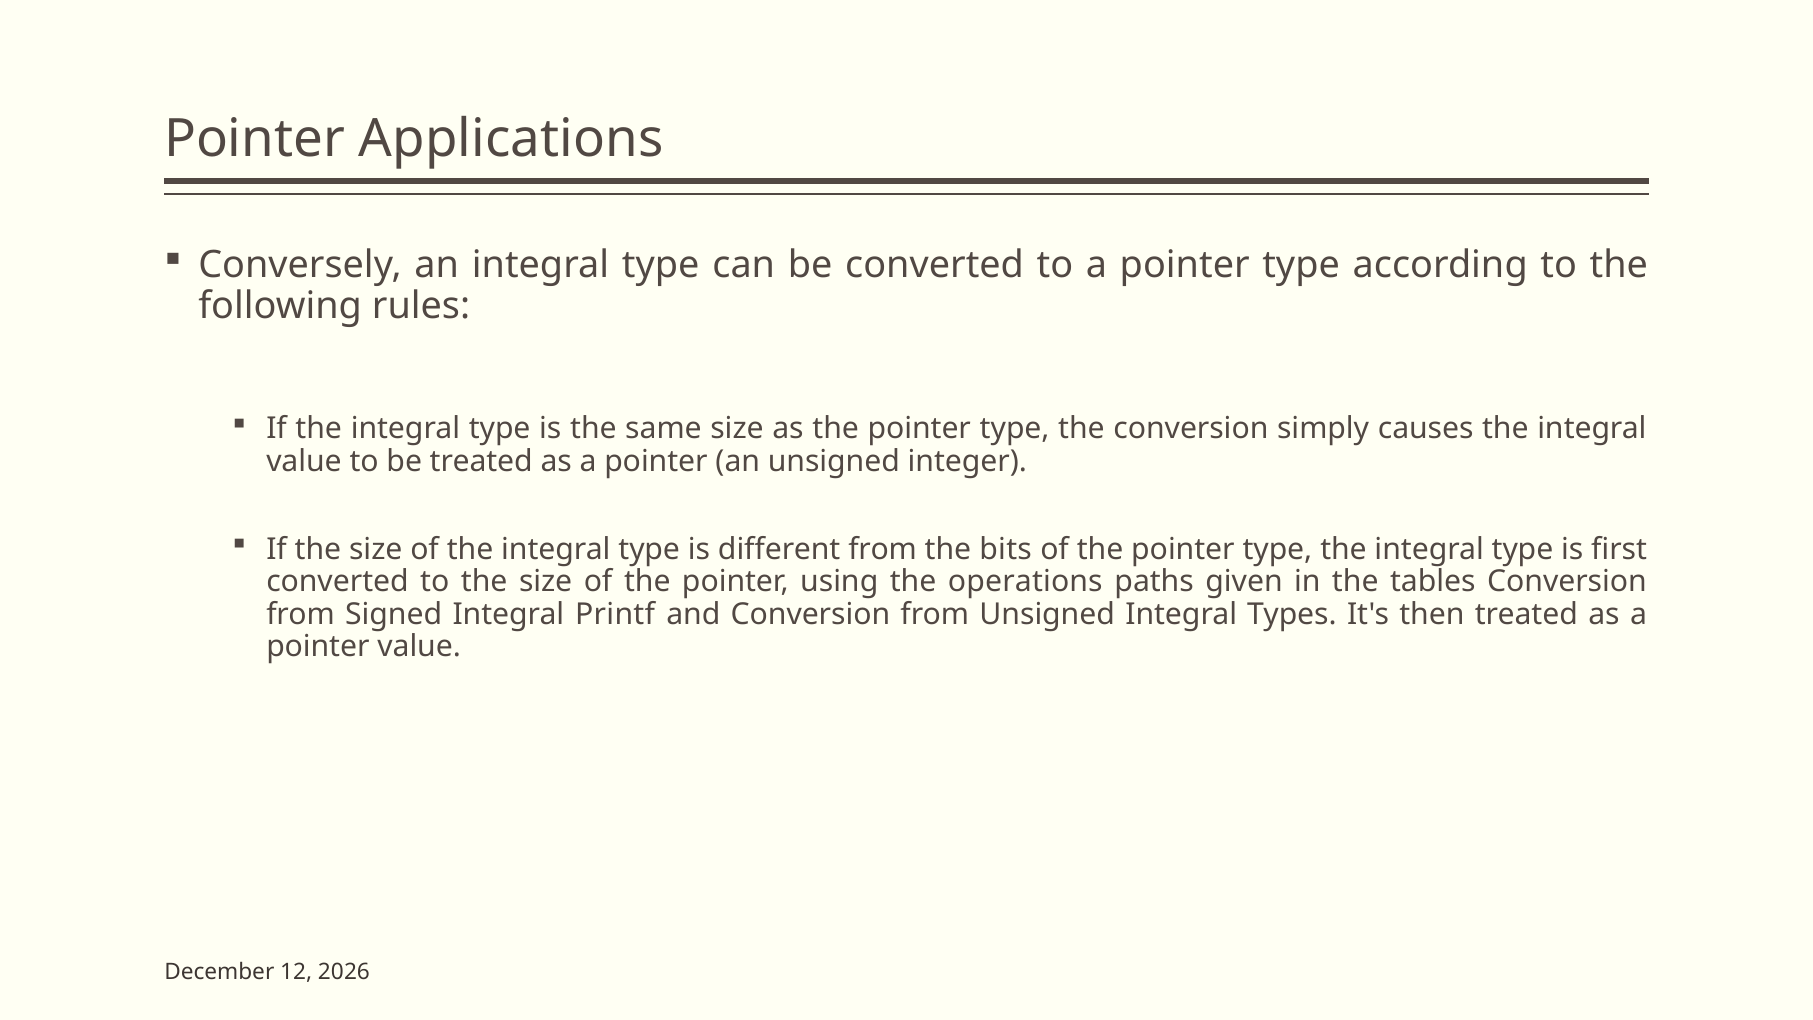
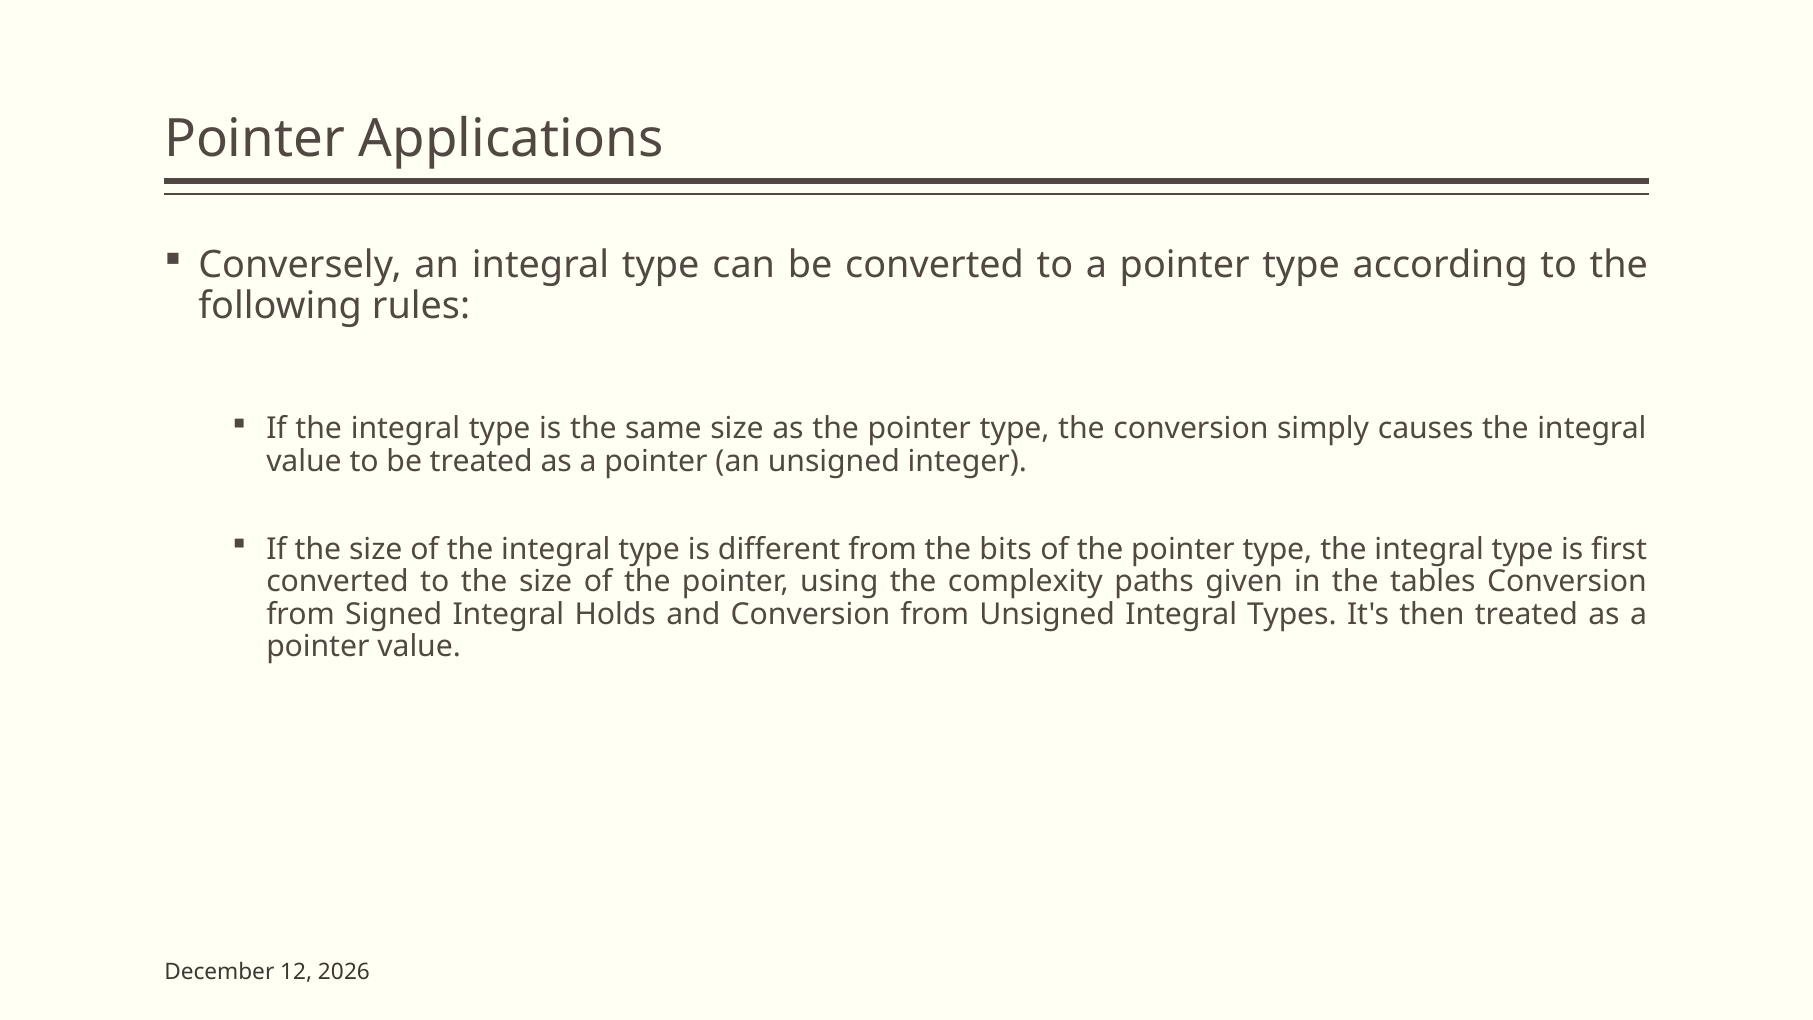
operations: operations -> complexity (1025, 582)
Printf: Printf -> Holds (615, 614)
